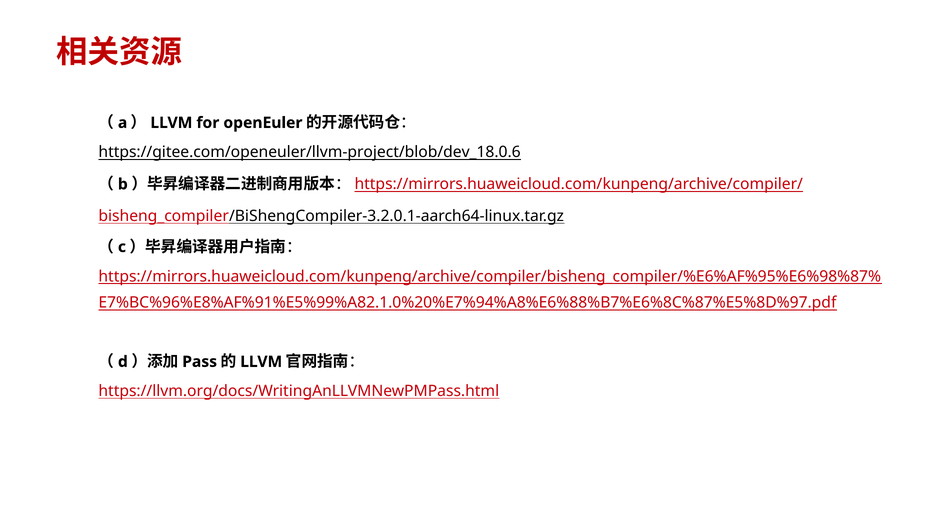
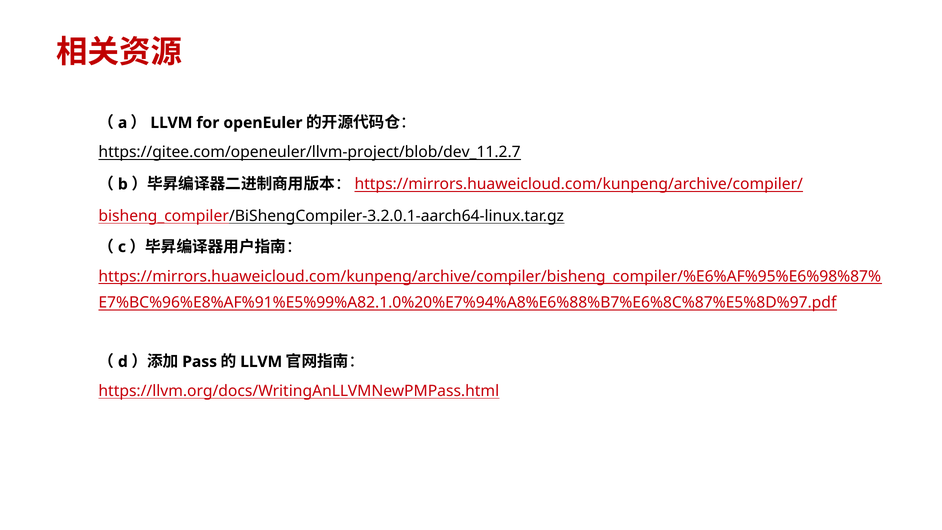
https://gitee.com/openeuler/llvm-project/blob/dev_18.0.6: https://gitee.com/openeuler/llvm-project/blob/dev_18.0.6 -> https://gitee.com/openeuler/llvm-project/blob/dev_11.2.7 (310, 152)
